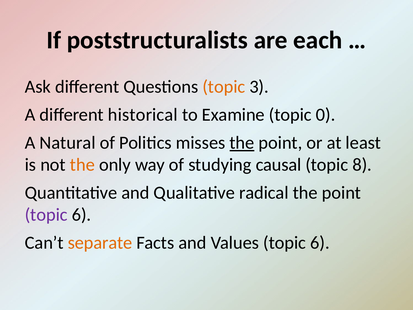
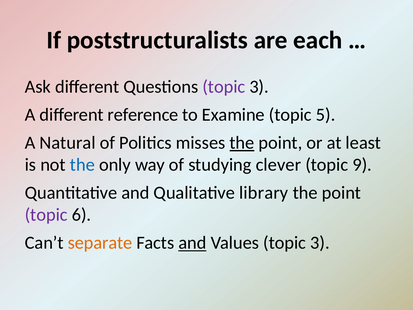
topic colour: orange -> purple (224, 87)
historical: historical -> reference (143, 115)
0: 0 -> 5 (326, 115)
the colour: orange -> blue (82, 165)
causal: causal -> clever (278, 165)
8: 8 -> 9 (362, 165)
radical: radical -> library (264, 193)
and underline: none -> present (192, 243)
Values topic 6: 6 -> 3 (320, 243)
